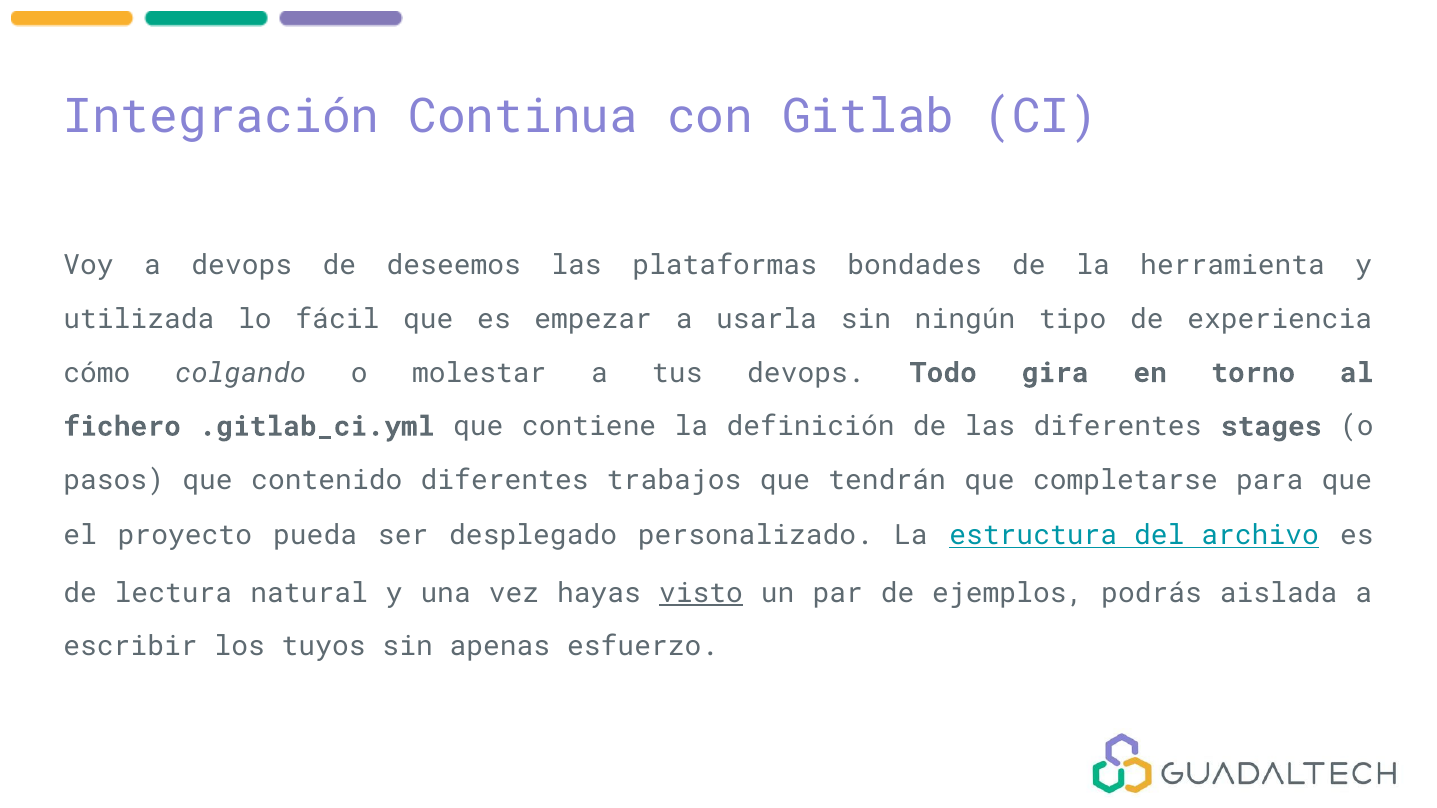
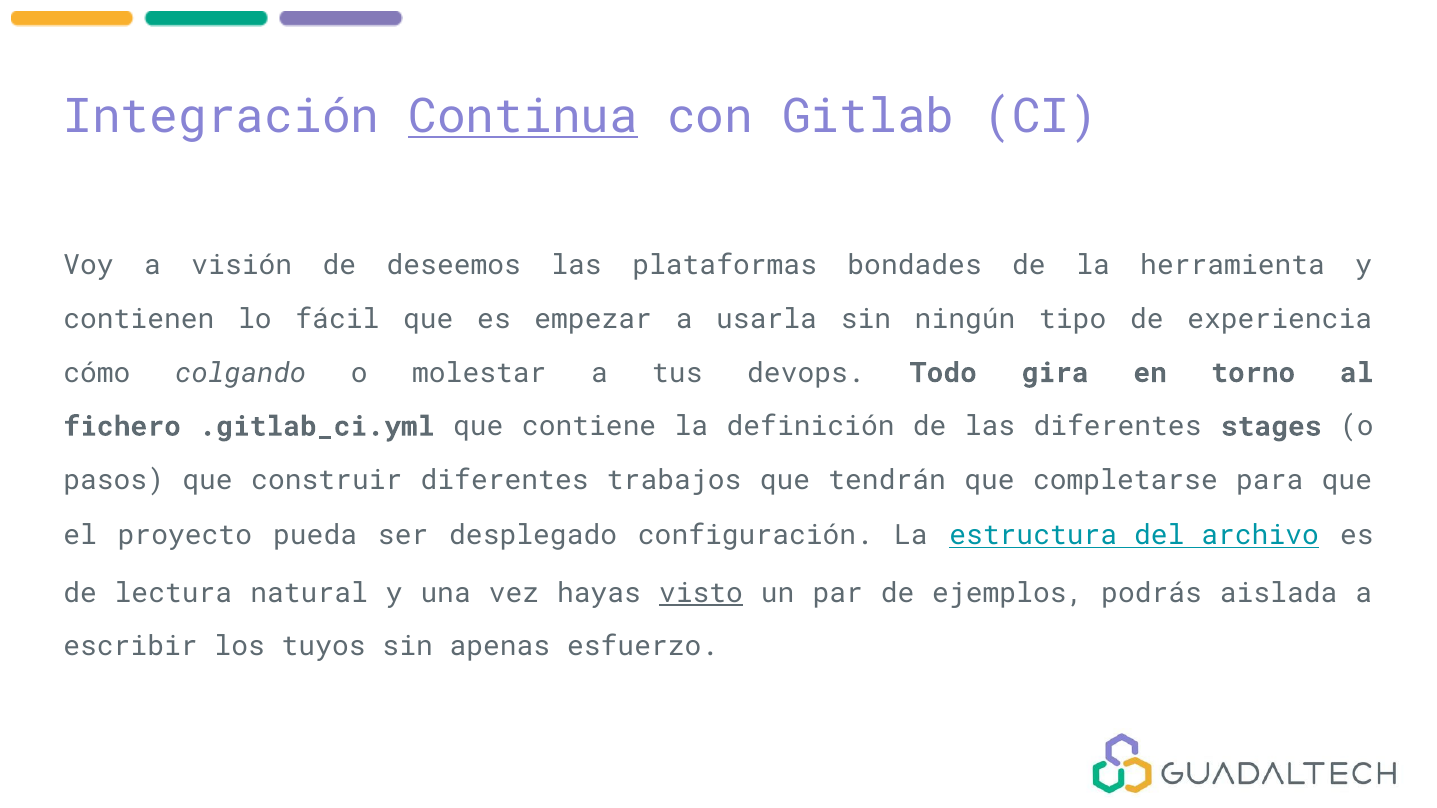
Continua underline: none -> present (523, 116)
a devops: devops -> visión (242, 266)
utilizada: utilizada -> contienen (139, 319)
contenido: contenido -> construir (327, 480)
personalizado: personalizado -> configuración (755, 536)
